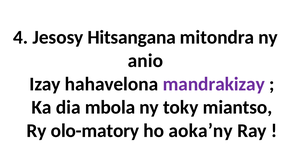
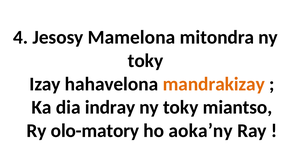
Hitsangana: Hitsangana -> Mamelona (131, 37)
anio: anio -> toky (145, 61)
mandrakizay colour: purple -> orange (214, 84)
mbola: mbola -> indray (110, 107)
